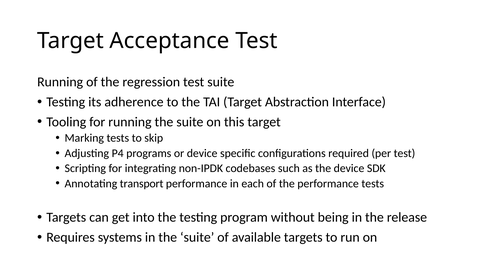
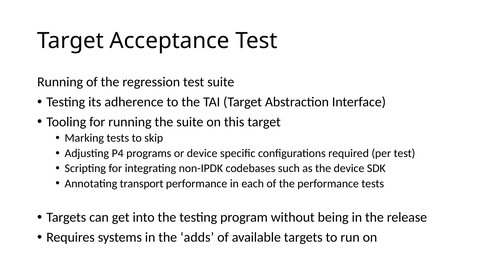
in the suite: suite -> adds (197, 238)
